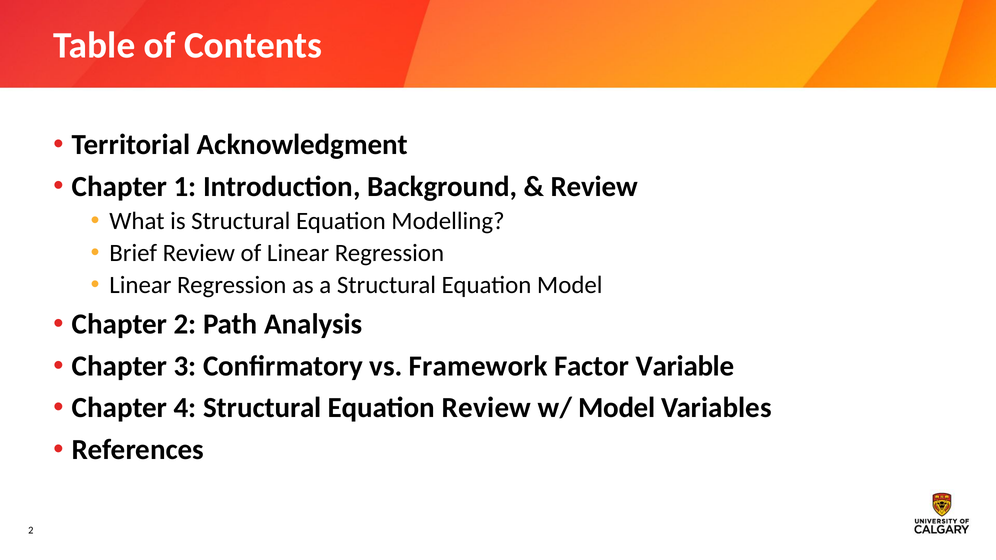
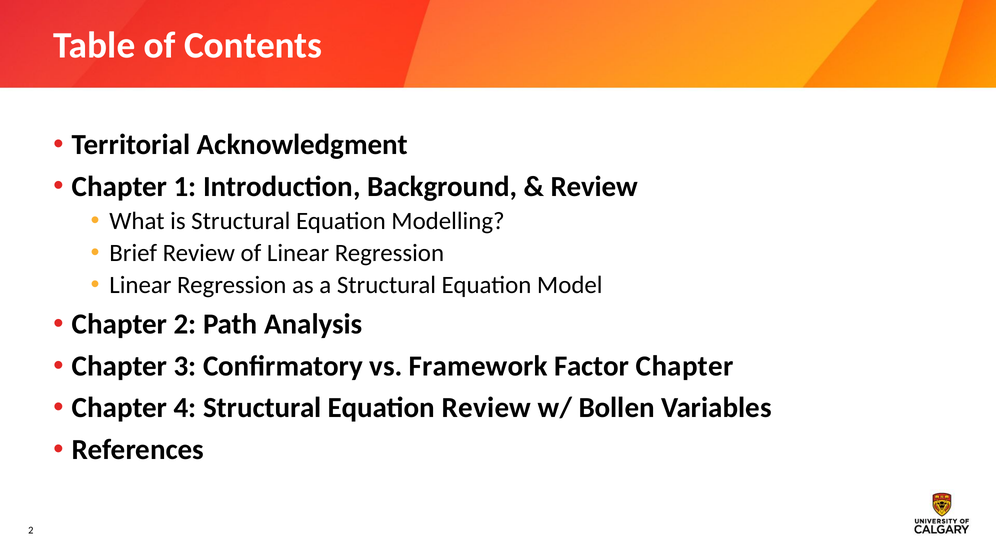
Factor Variable: Variable -> Chapter (685, 366)
w/ Model: Model -> Bollen (617, 408)
